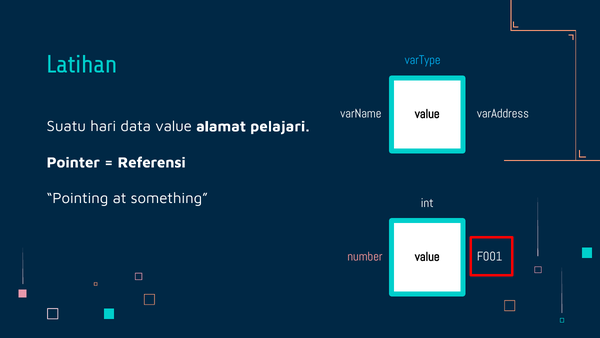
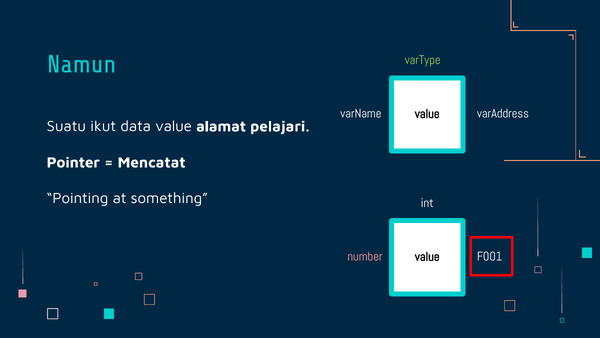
Latihan: Latihan -> Namun (82, 64)
varType colour: light blue -> light green (423, 60)
hari: hari -> ikut (103, 126)
Referensi: Referensi -> Mencatat (152, 162)
